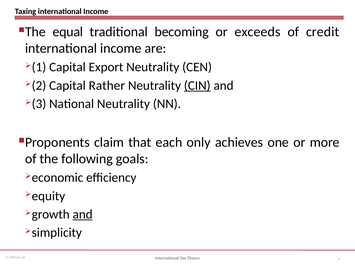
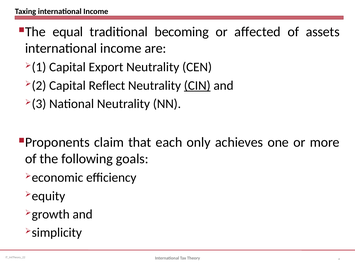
exceeds: exceeds -> affected (258, 32)
credit: credit -> assets (323, 32)
Rather: Rather -> Reflect (107, 85)
and underline: present -> none (83, 214)
